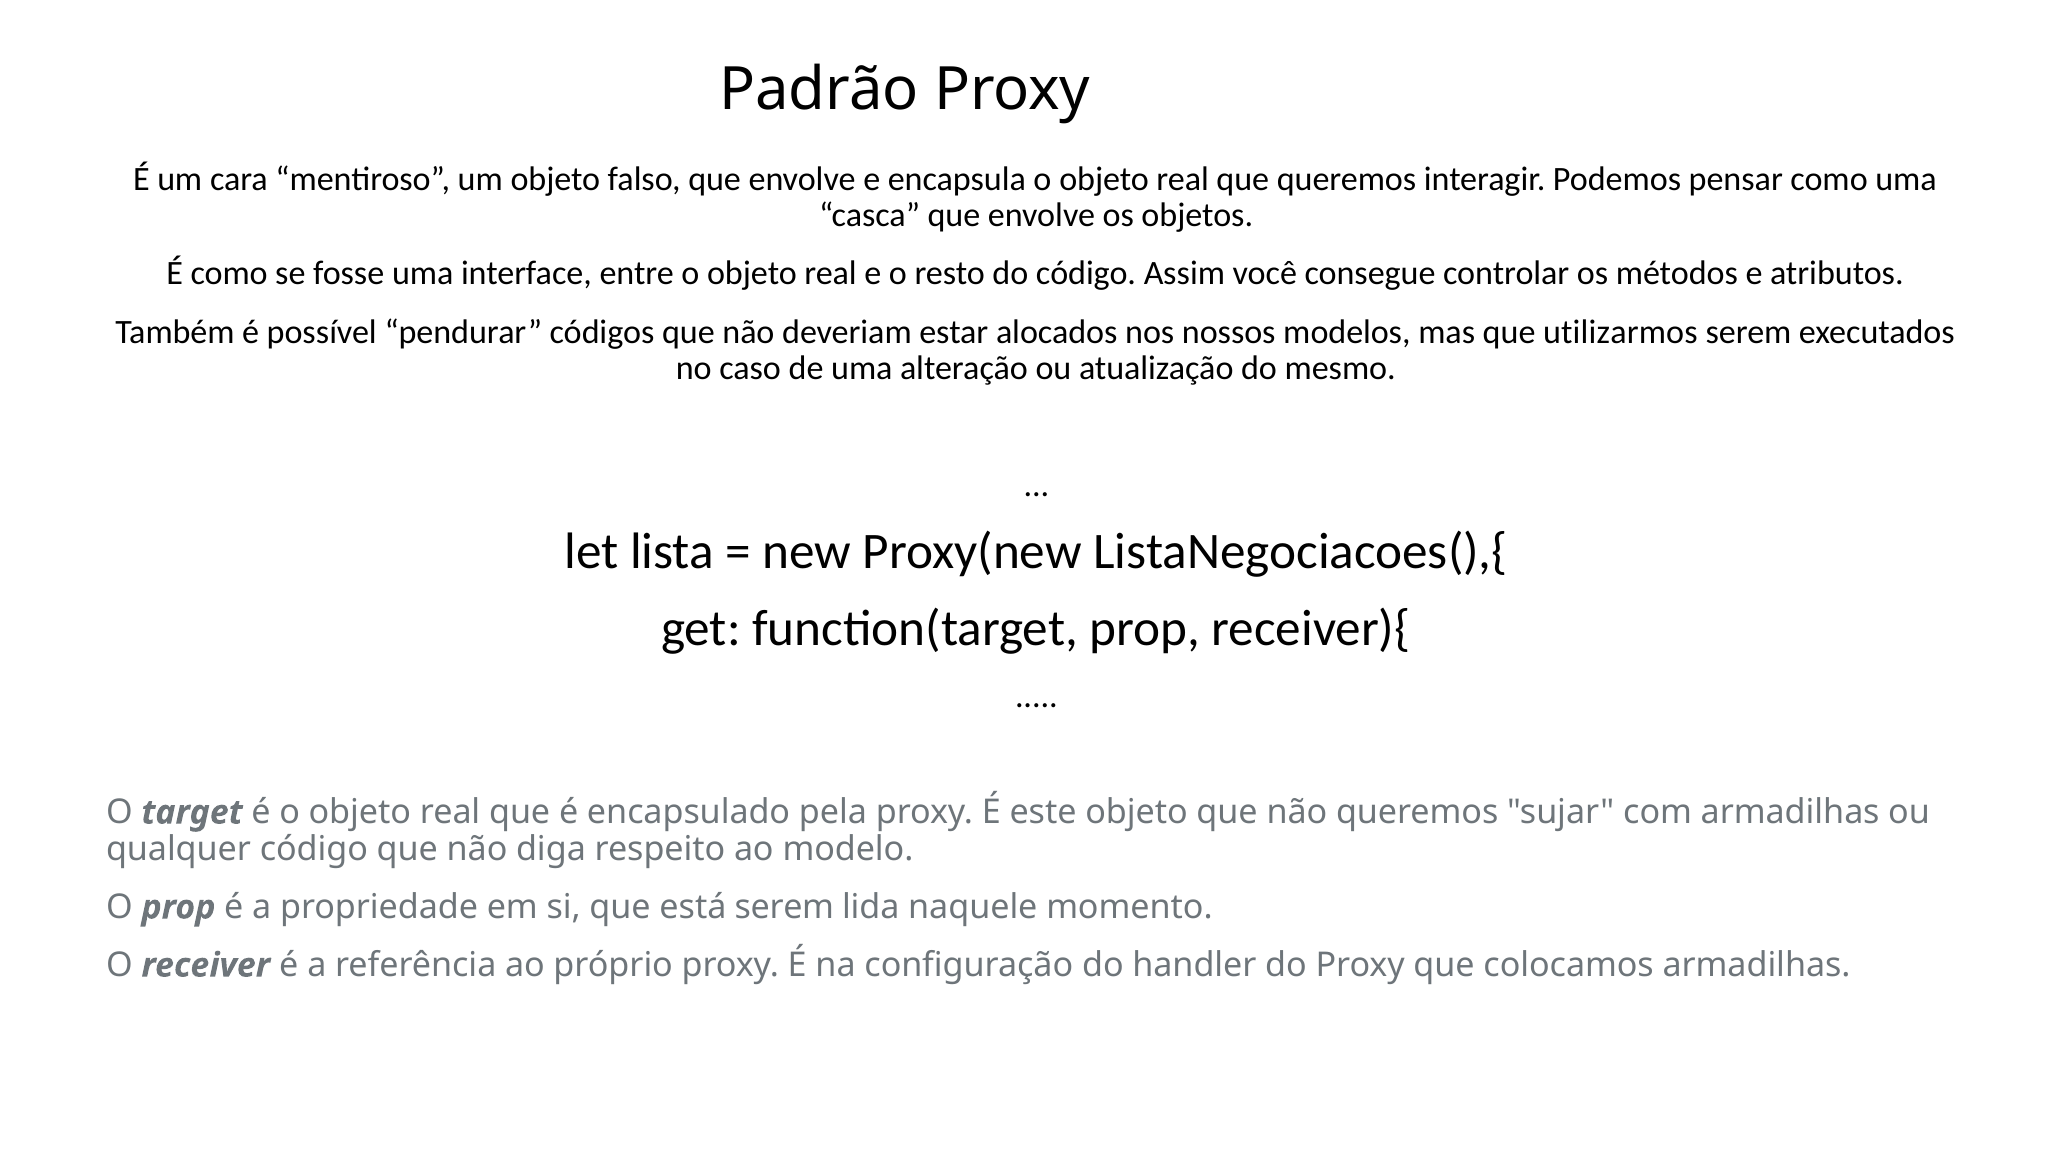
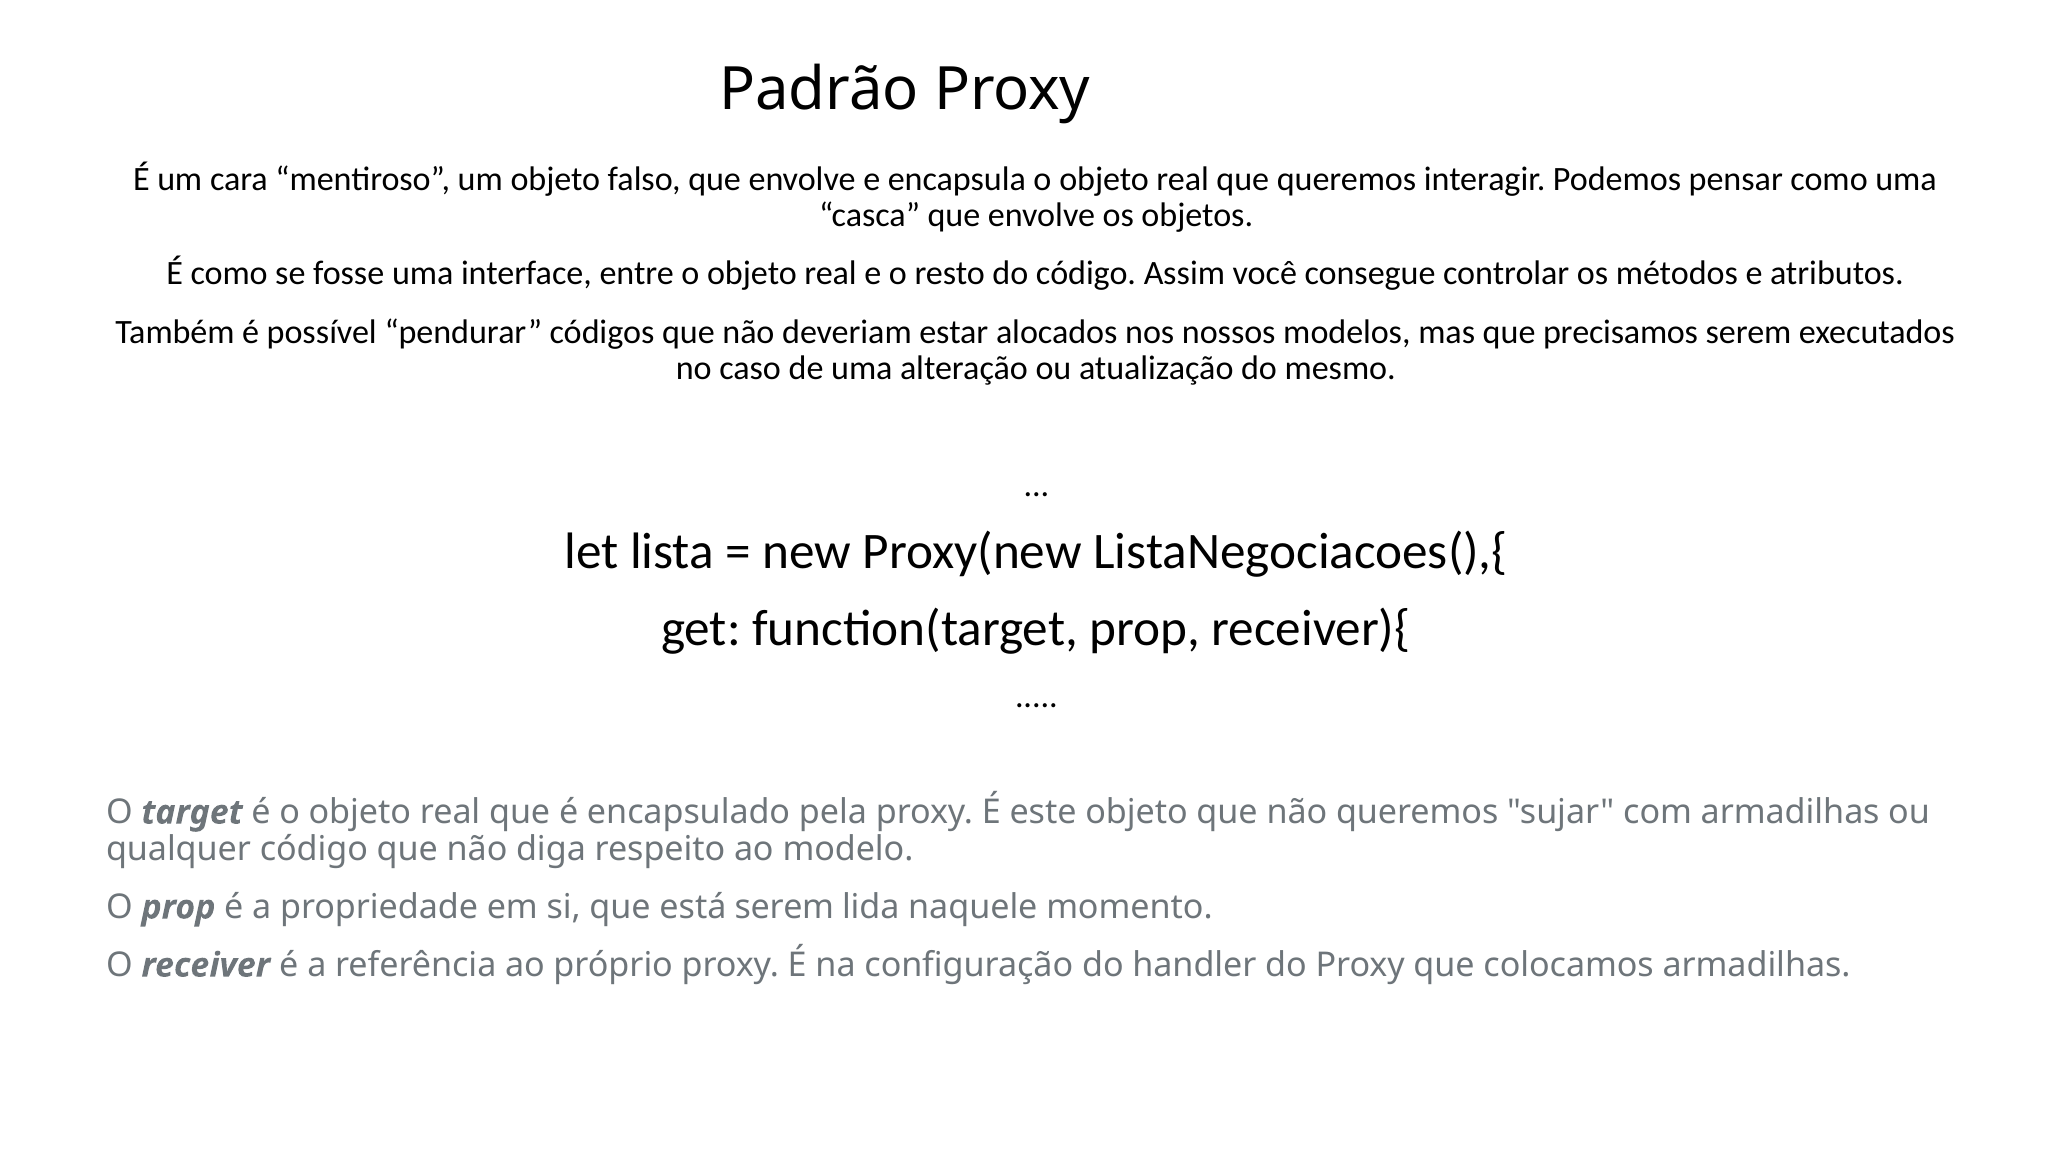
utilizarmos: utilizarmos -> precisamos (1621, 332)
